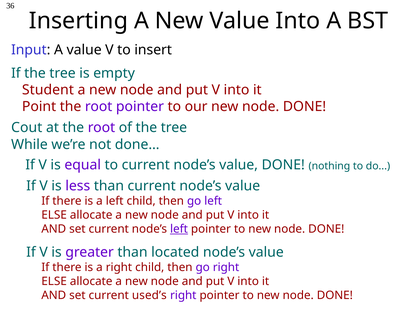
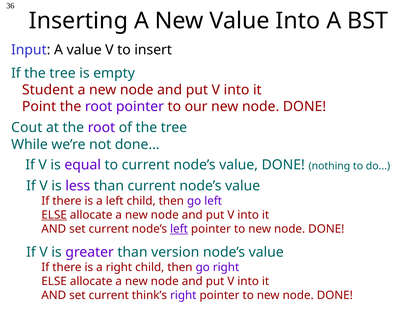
ELSE underline: none -> present (54, 215)
located: located -> version (175, 252)
used’s: used’s -> think’s (149, 295)
